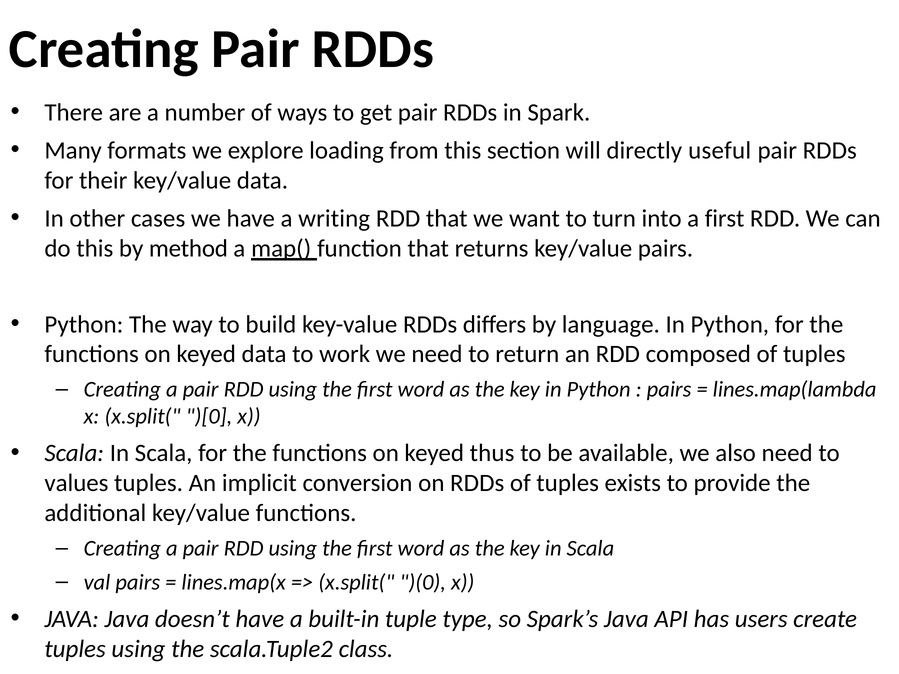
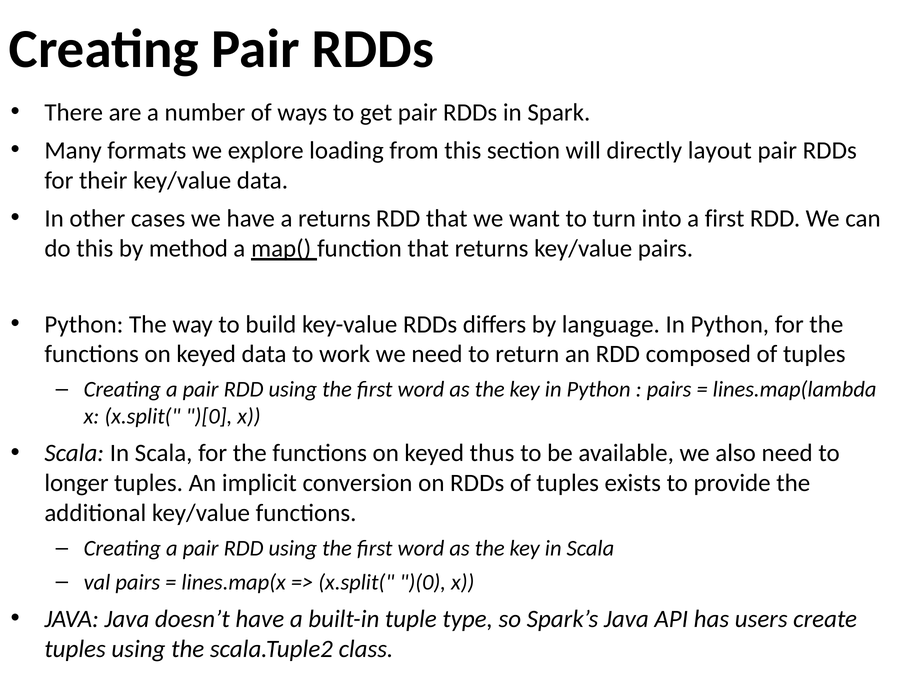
useful: useful -> layout (720, 150)
a writing: writing -> returns (334, 218)
values: values -> longer (77, 483)
